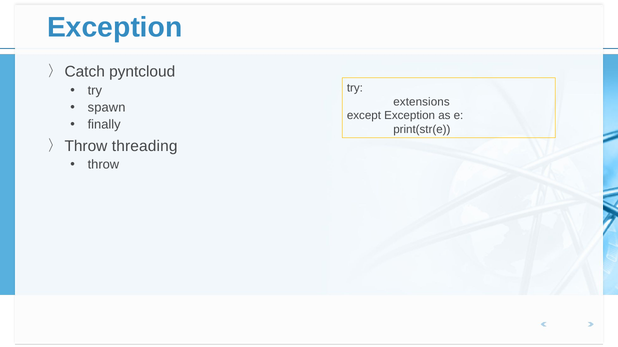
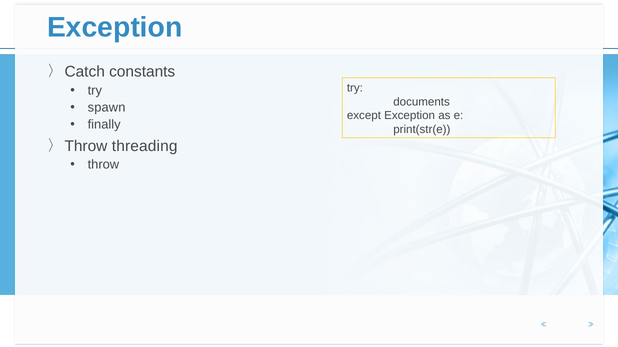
pyntcloud: pyntcloud -> constants (142, 72)
extensions: extensions -> documents (422, 102)
